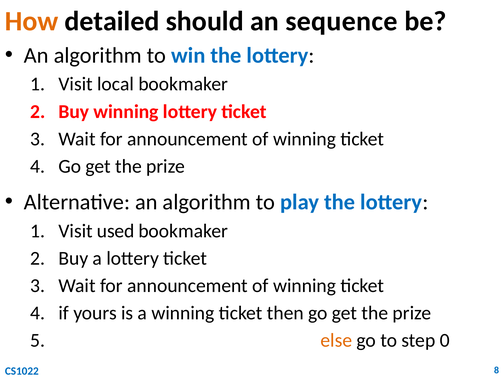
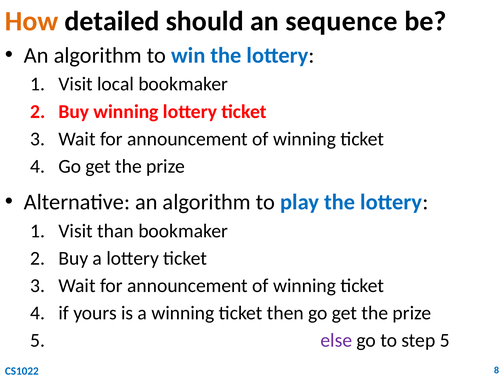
used: used -> than (115, 231)
else colour: orange -> purple (336, 340)
step 0: 0 -> 5 (445, 340)
